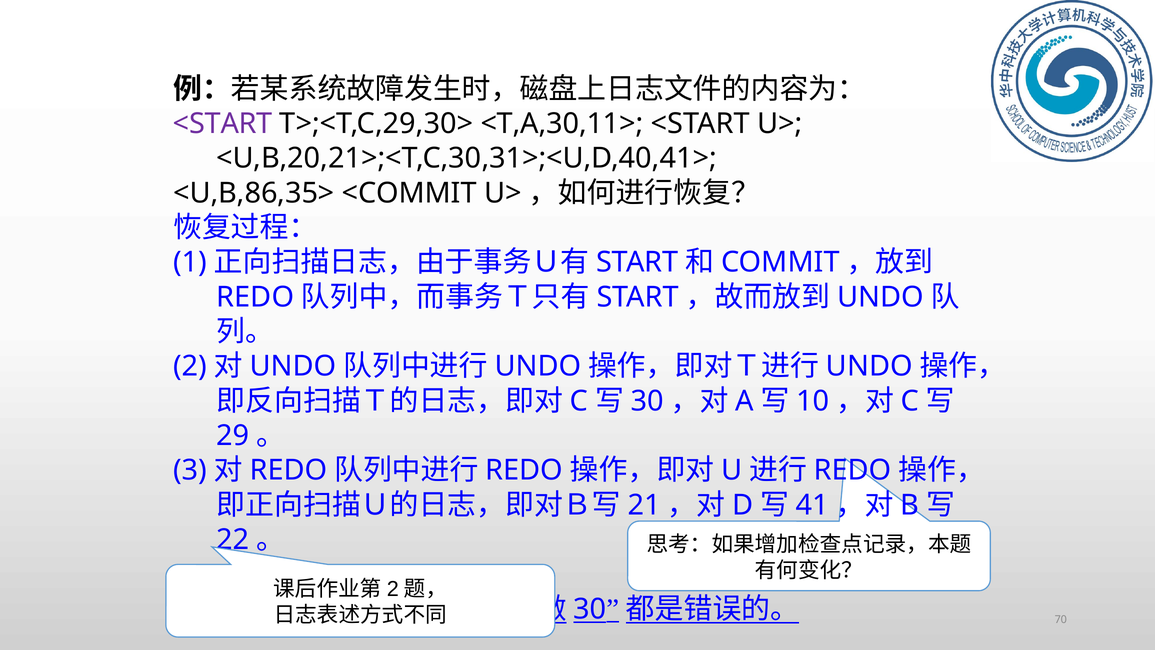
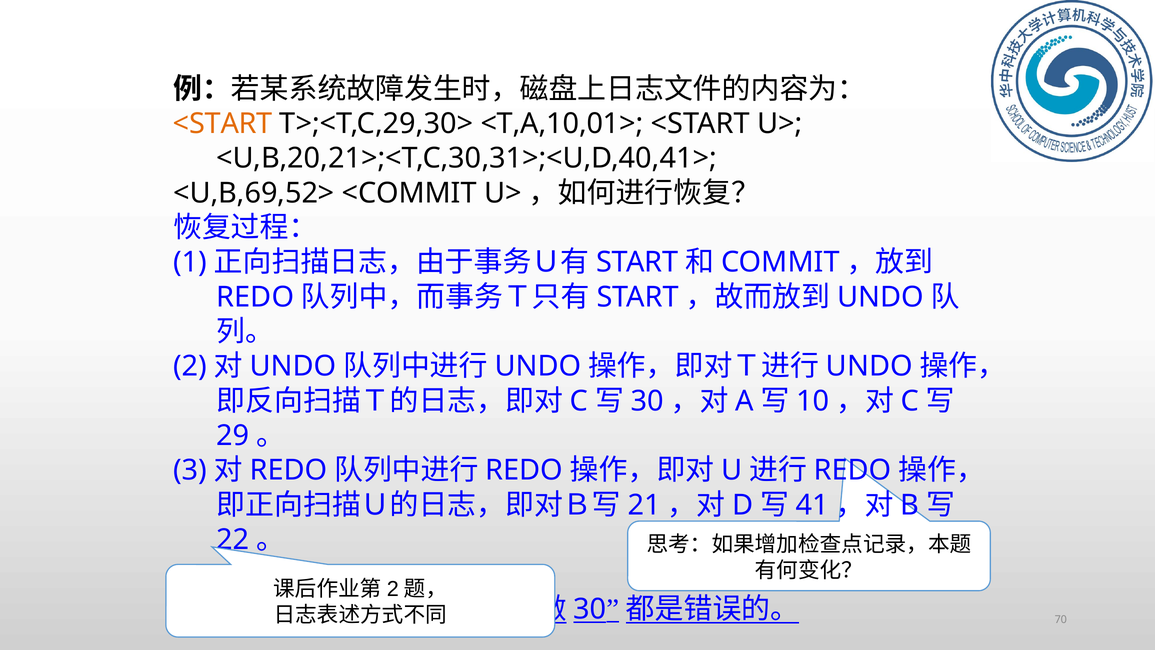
<START colour: purple -> orange (223, 124)
<T,A,30,11>: <T,A,30,11> -> <T,A,10,01> (562, 124)
<U,B,86,35>: <U,B,86,35> -> <U,B,69,52> (254, 193)
